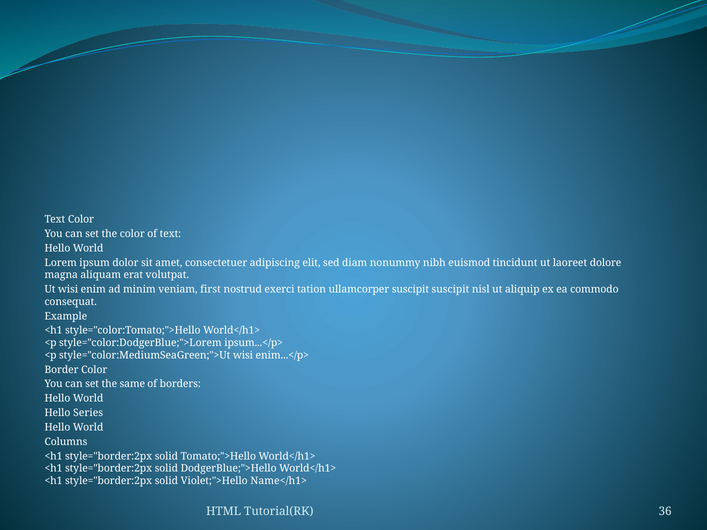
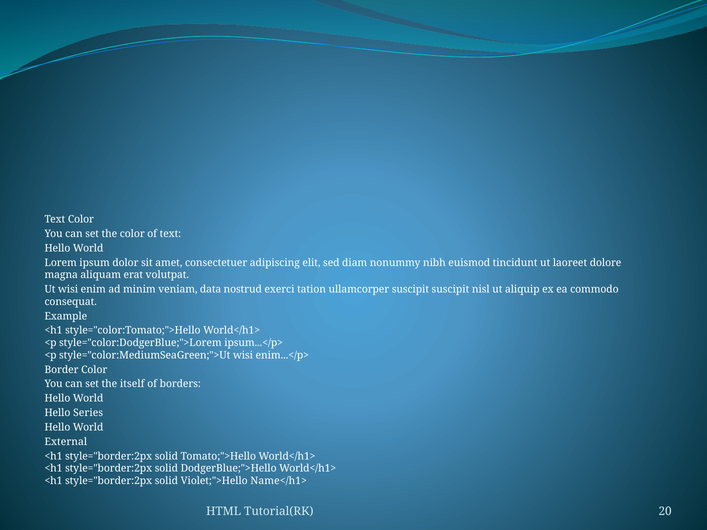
first: first -> data (211, 290)
same: same -> itself (132, 384)
Columns: Columns -> External (66, 442)
36: 36 -> 20 (665, 512)
